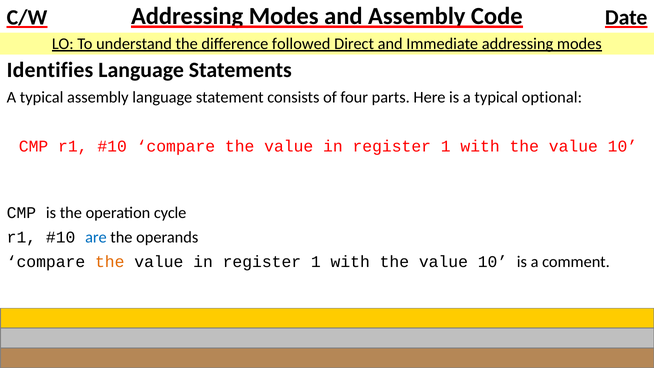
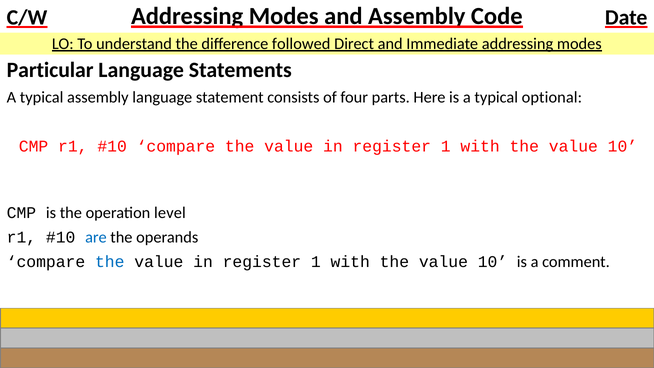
Identifies: Identifies -> Particular (50, 70)
cycle: cycle -> level (170, 213)
the colour: orange -> blue (110, 262)
